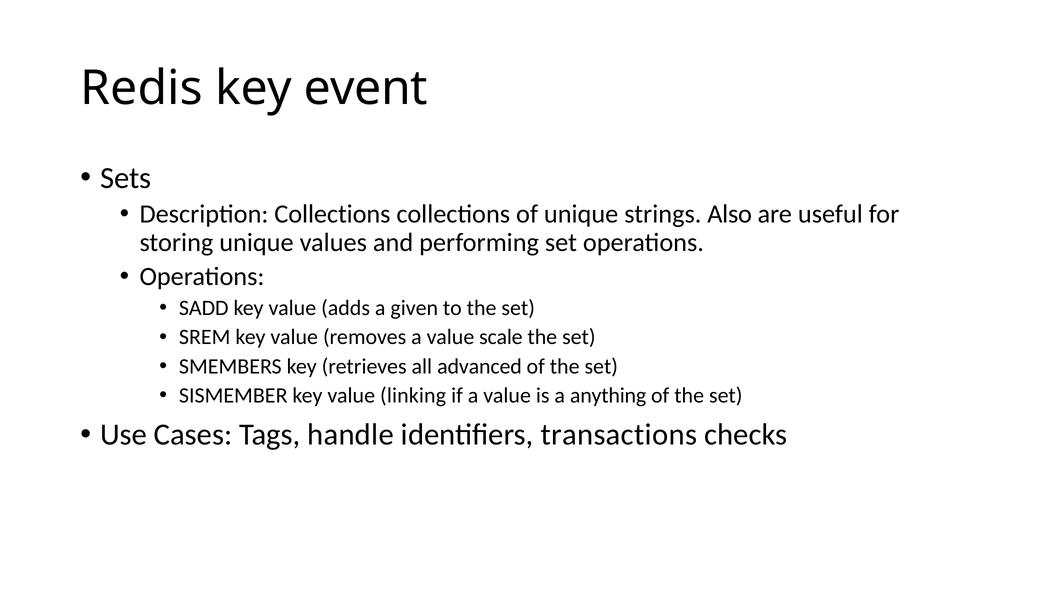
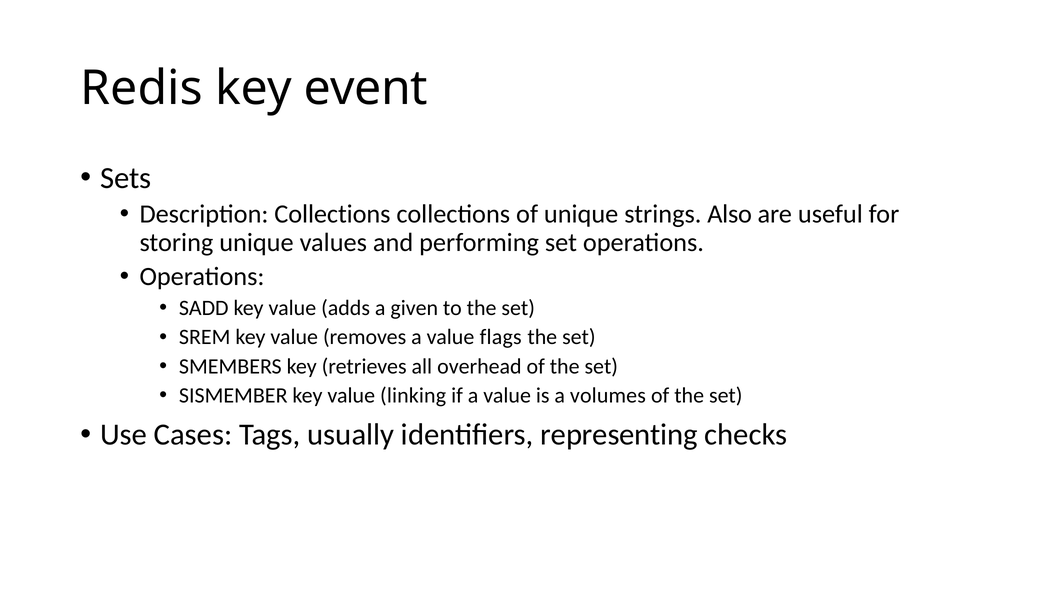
scale: scale -> flags (501, 337)
advanced: advanced -> overhead (479, 367)
anything: anything -> volumes (608, 396)
handle: handle -> usually (351, 435)
transactions: transactions -> representing (619, 435)
